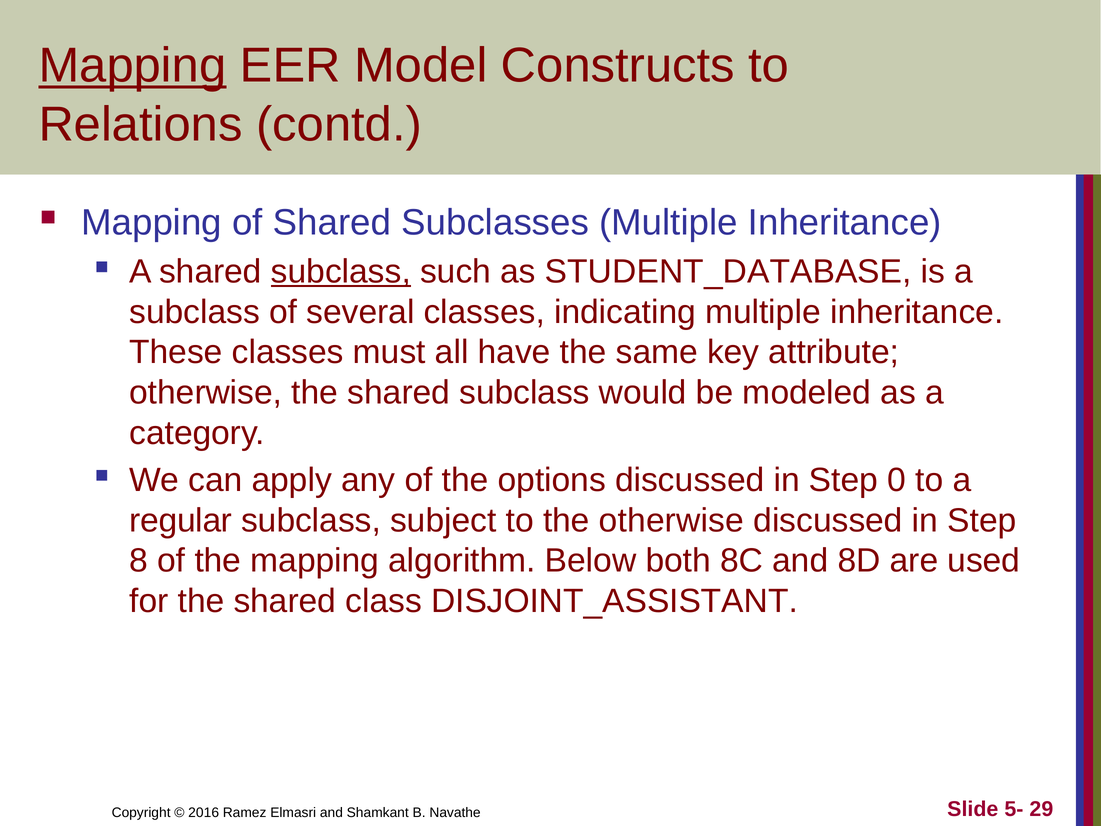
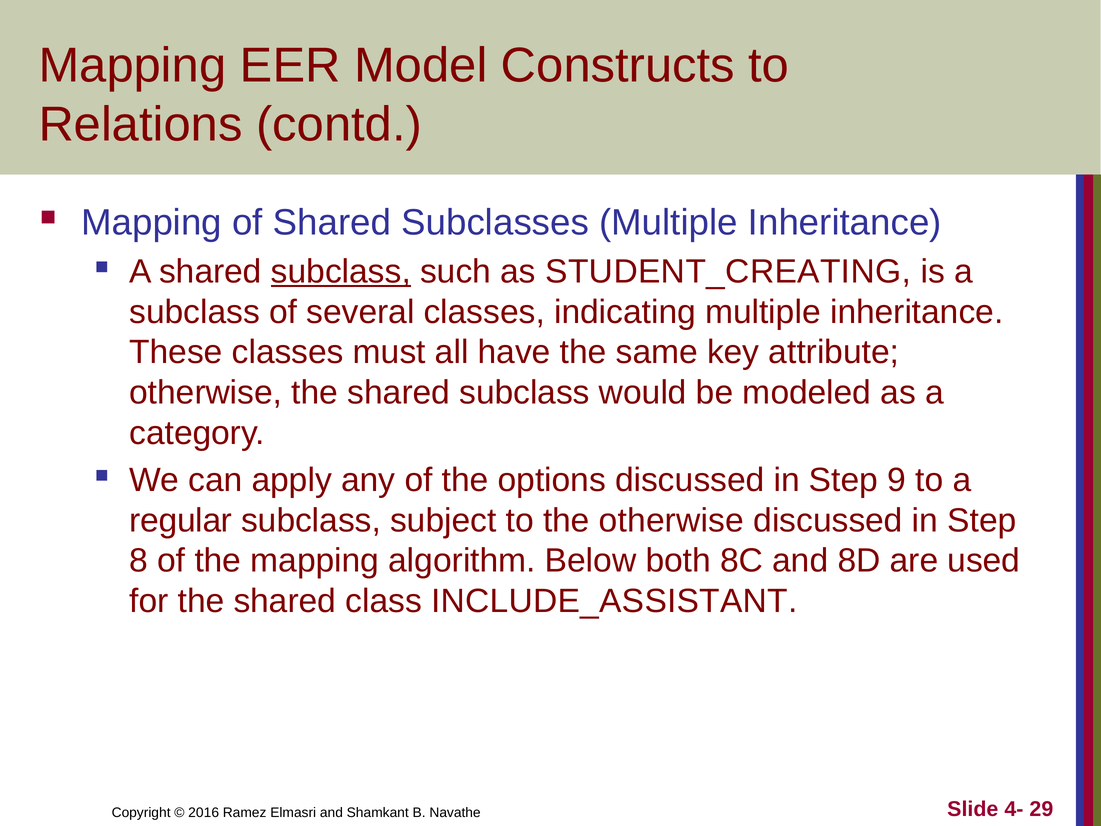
Mapping underline: present -> none (132, 66)
STUDENT_DATABASE: STUDENT_DATABASE -> STUDENT_CREATING (728, 271)
0: 0 -> 9 (897, 480)
DISJOINT_ASSISTANT: DISJOINT_ASSISTANT -> INCLUDE_ASSISTANT (614, 601)
5-: 5- -> 4- (1014, 809)
